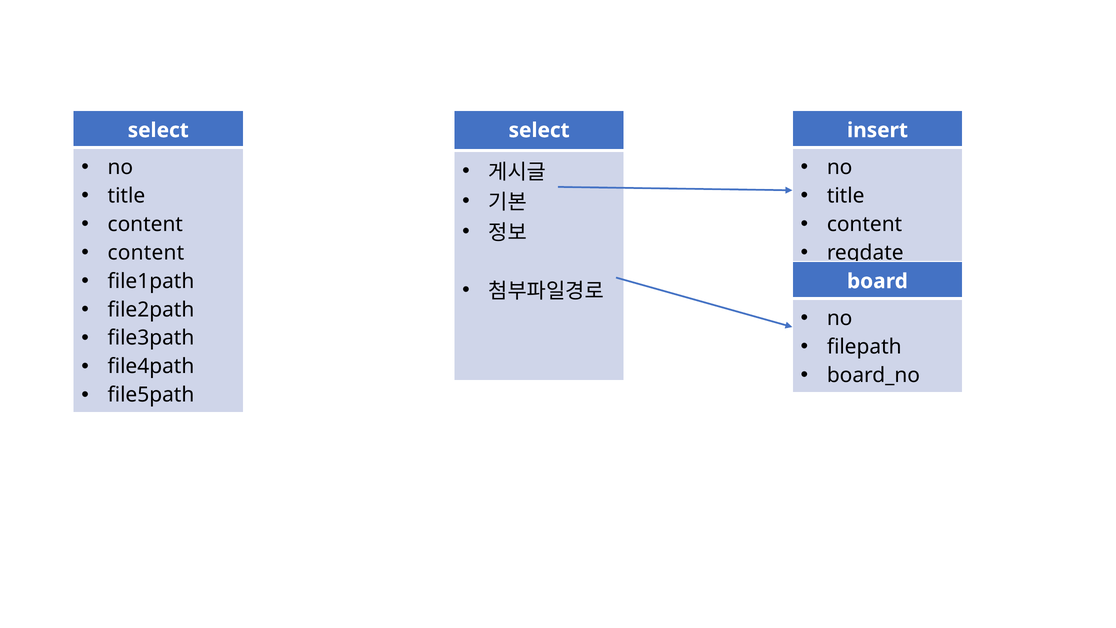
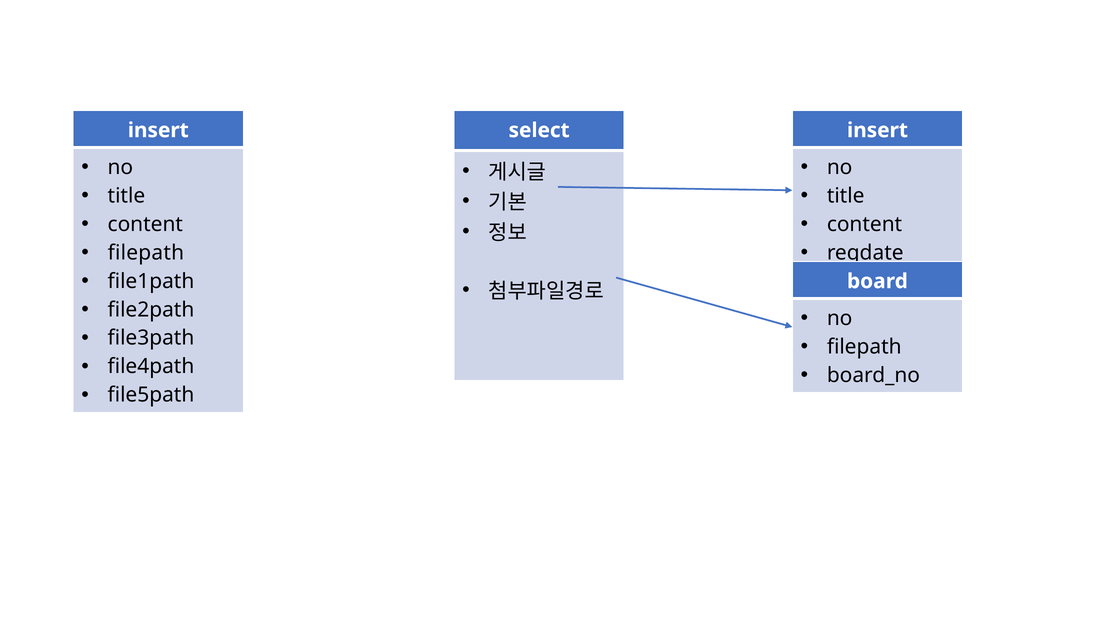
select: select -> insert (158, 130)
content: content -> filepath (146, 253)
